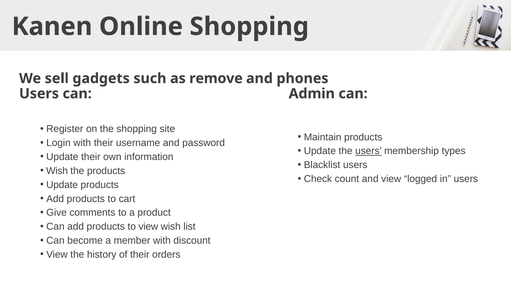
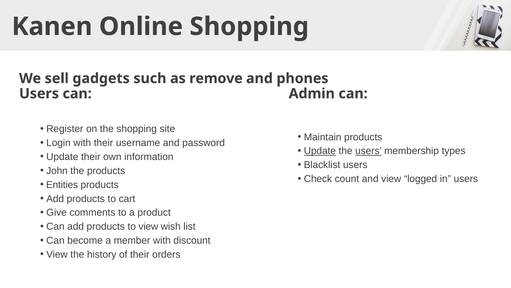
Update underline: none -> present (320, 151)
Wish: Wish -> John (57, 171)
Update: Update -> Entities (62, 184)
